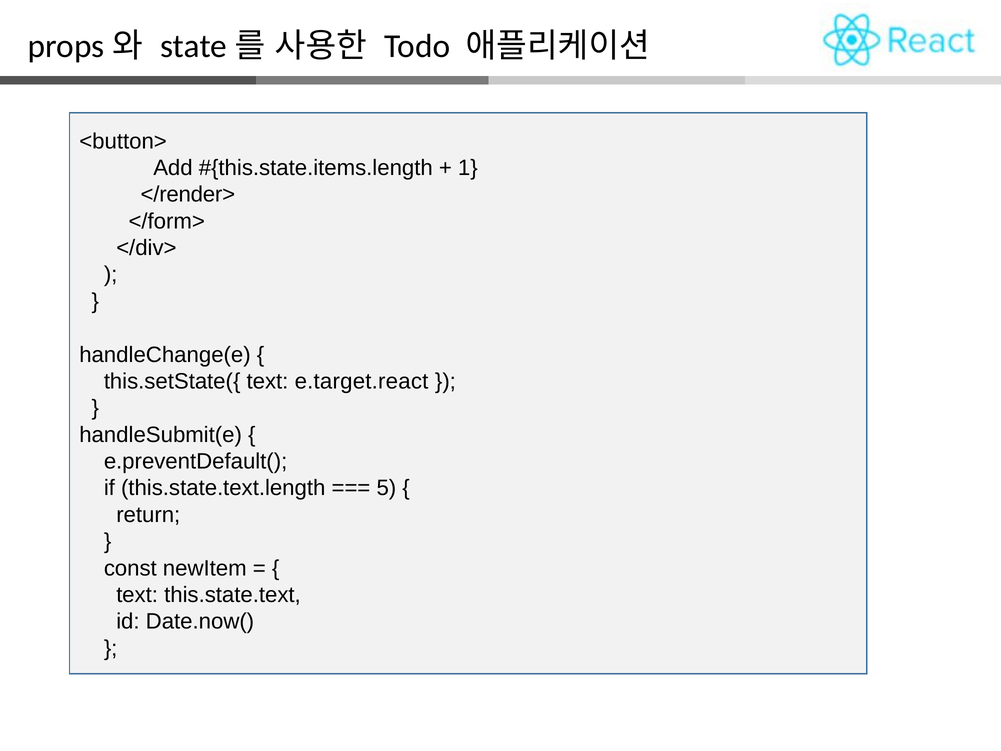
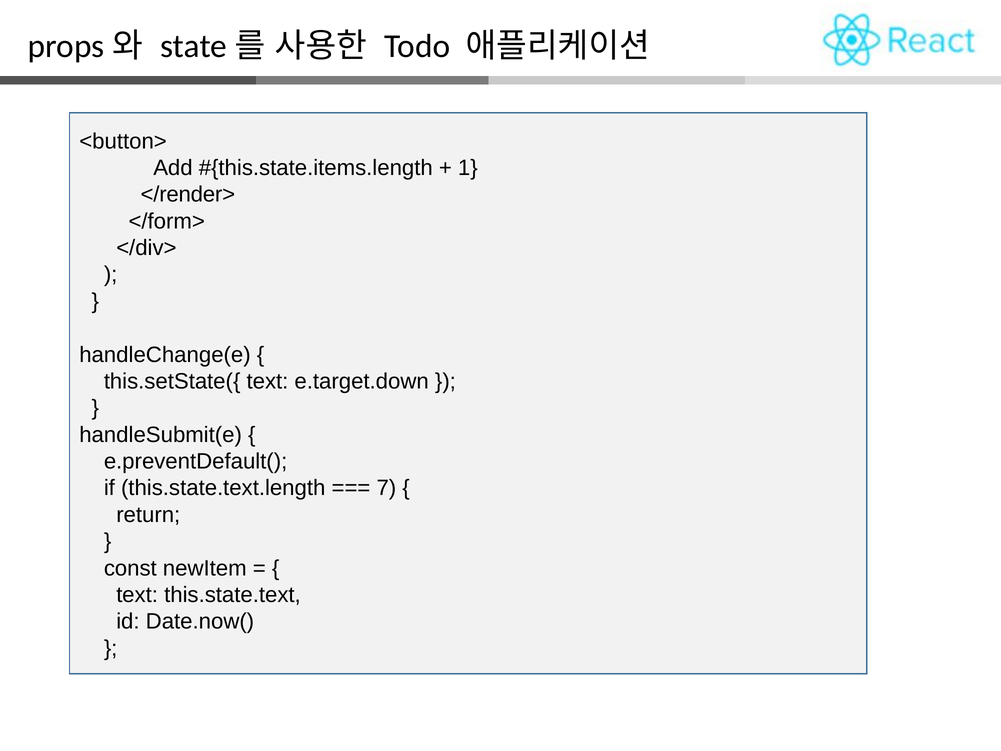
e.target.react: e.target.react -> e.target.down (362, 381)
5: 5 -> 7 (386, 488)
